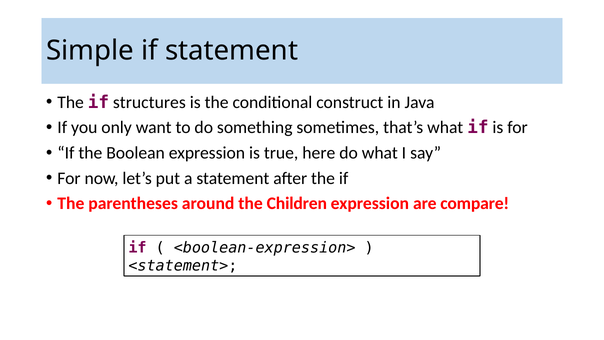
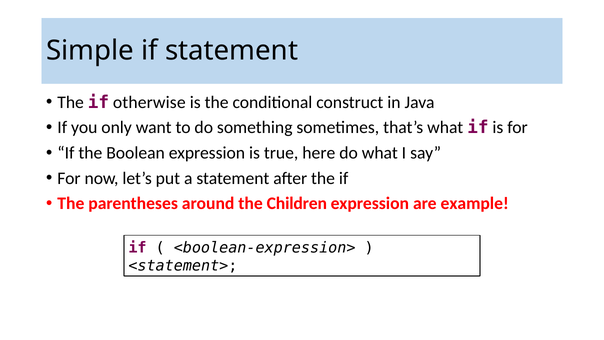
structures: structures -> otherwise (149, 102)
compare: compare -> example (475, 203)
